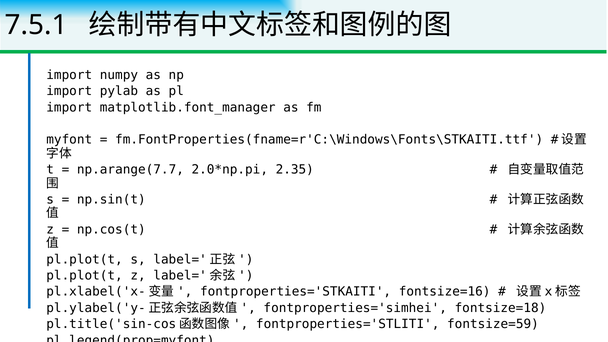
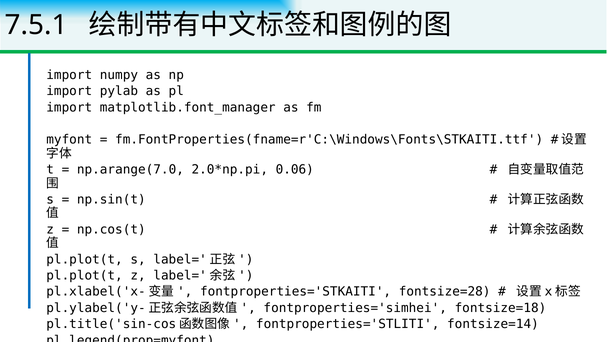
np.arange(7.7: np.arange(7.7 -> np.arange(7.0 (130, 170)
2.35: 2.35 -> 0.06 (295, 170)
fontsize=16: fontsize=16 -> fontsize=28 (445, 292)
fontsize=59: fontsize=59 -> fontsize=14 (493, 324)
